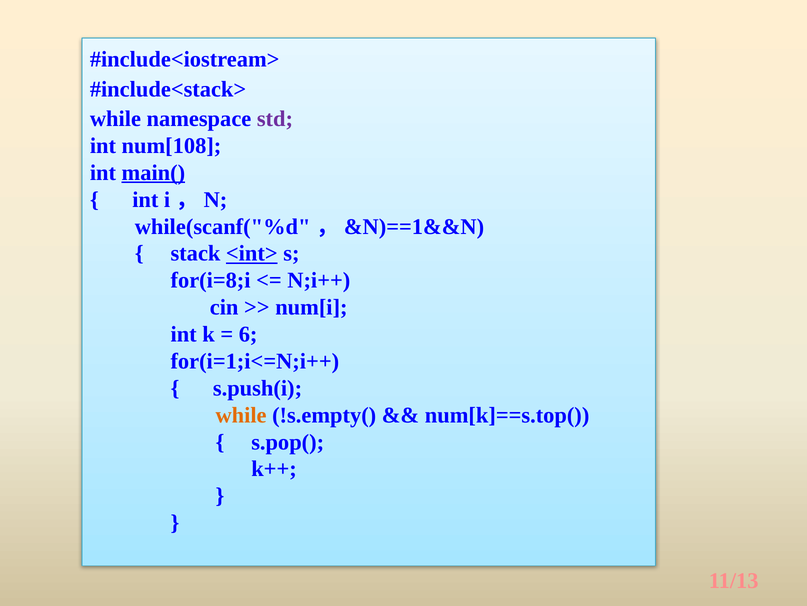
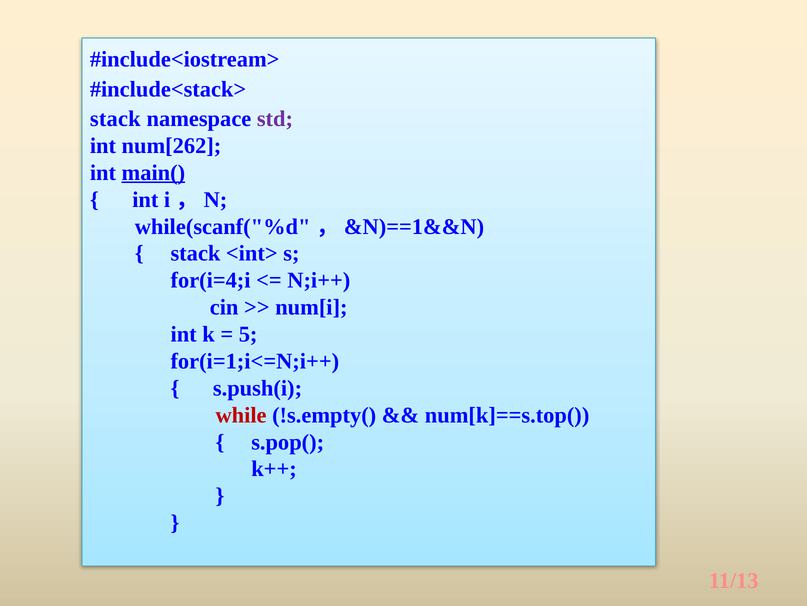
while: while -> stack (115, 119)
num[108: num[108 -> num[262 (171, 146)
<int> underline: present -> none (252, 253)
for(i=8;i: for(i=8;i -> for(i=4;i (211, 280)
6: 6 -> 5 (248, 334)
while colour: orange -> red (241, 415)
